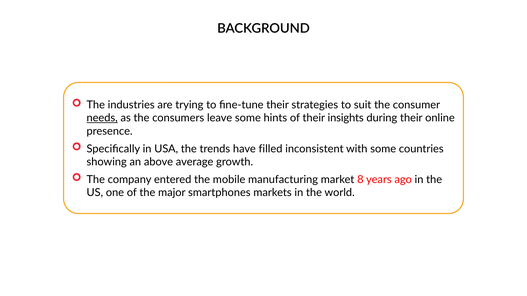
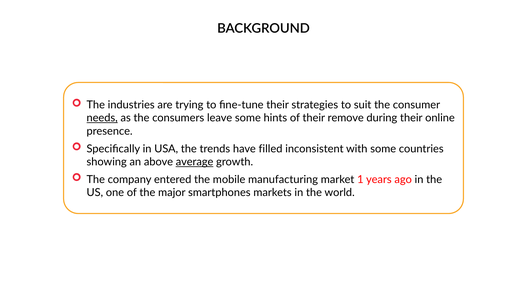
insights: insights -> remove (346, 118)
average underline: none -> present (195, 162)
8: 8 -> 1 (360, 180)
